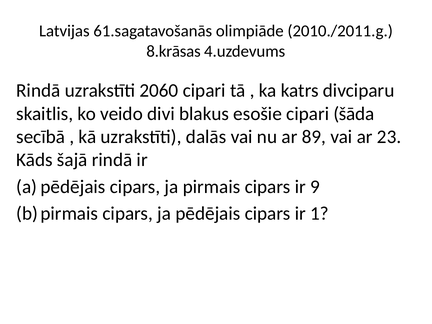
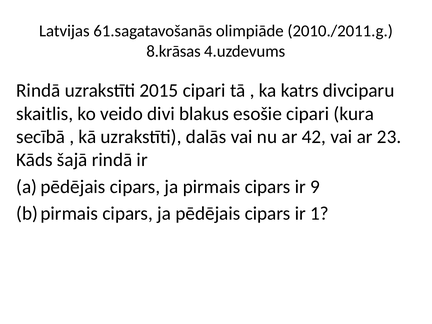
2060: 2060 -> 2015 (159, 91)
šāda: šāda -> kura (354, 114)
89: 89 -> 42 (314, 137)
